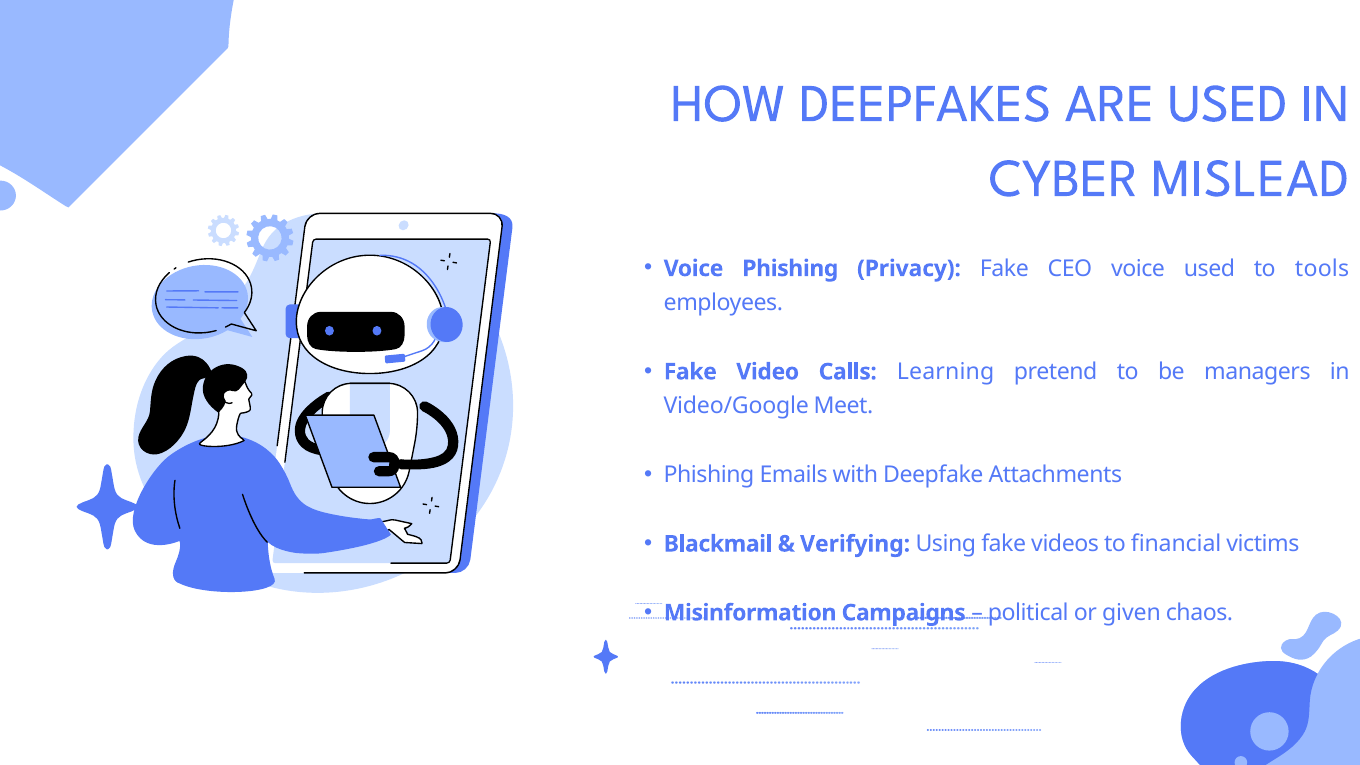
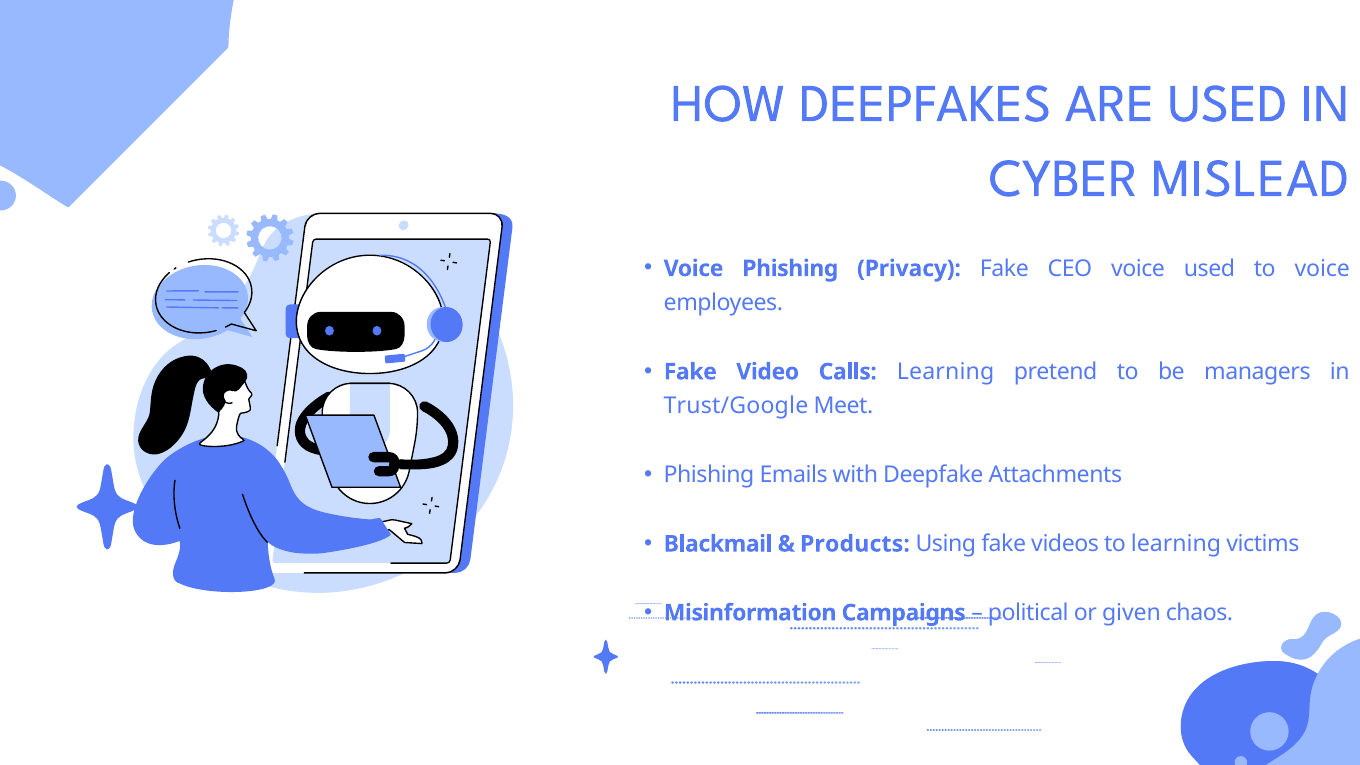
to tools: tools -> voice (1322, 269)
Video/Google: Video/Google -> Trust/Google (736, 406)
Verifying: Verifying -> Products (855, 544)
to financial: financial -> learning (1176, 544)
